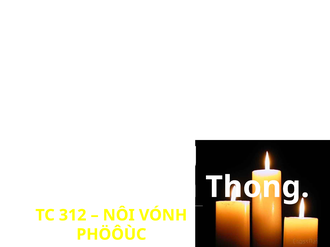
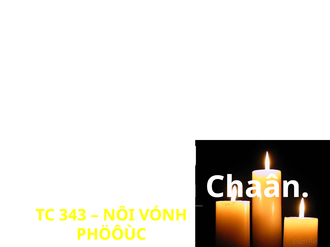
Thong: Thong -> Chaân (257, 187)
312: 312 -> 343 (73, 216)
